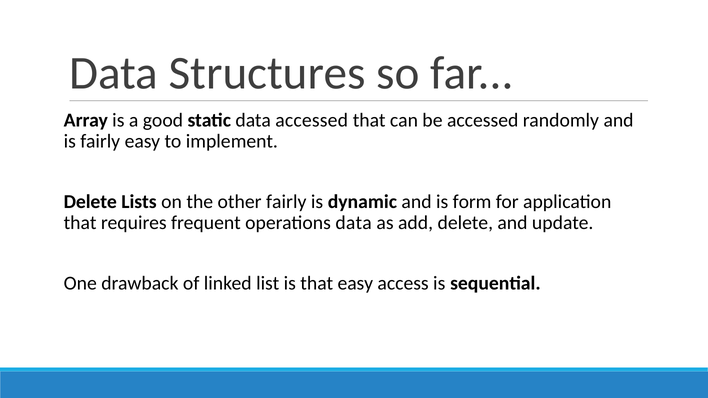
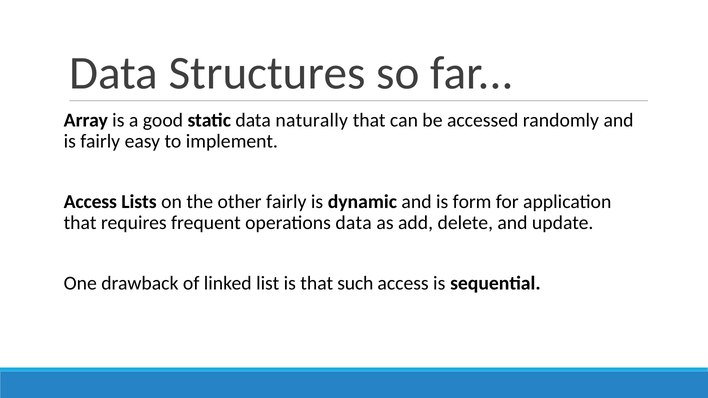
data accessed: accessed -> naturally (312, 120)
Delete: Delete -> Access (90, 202)
that easy: easy -> such (355, 283)
